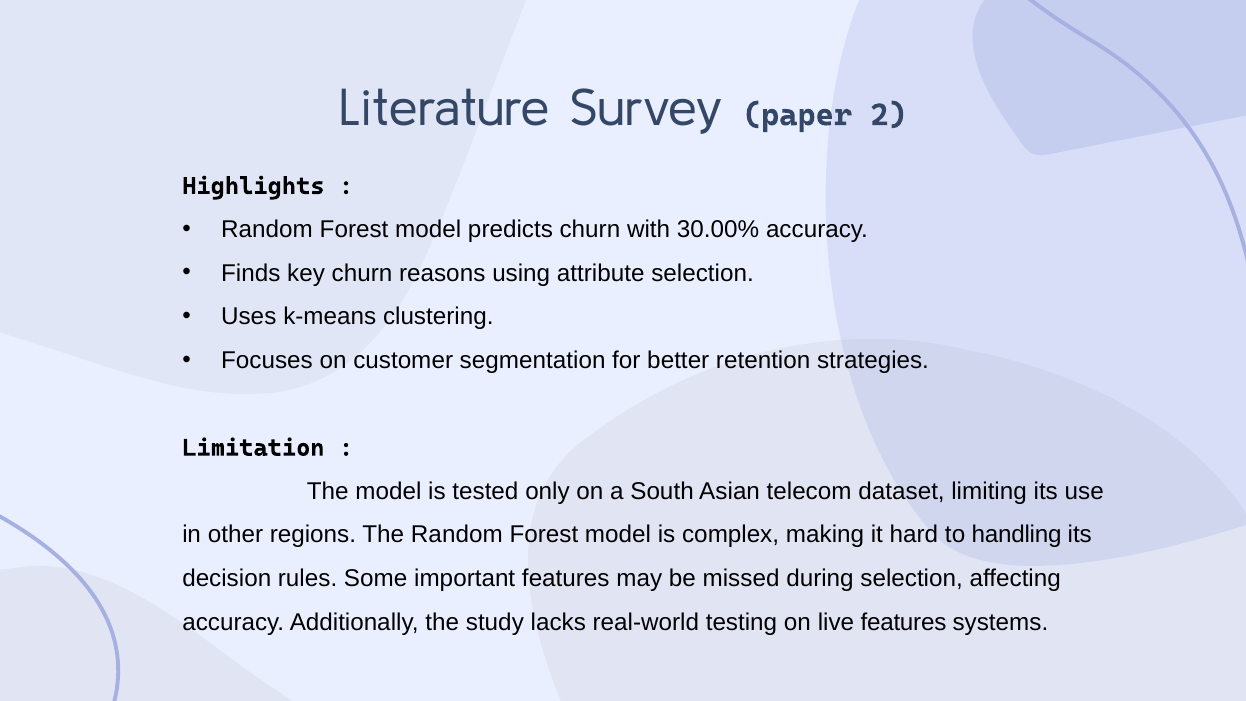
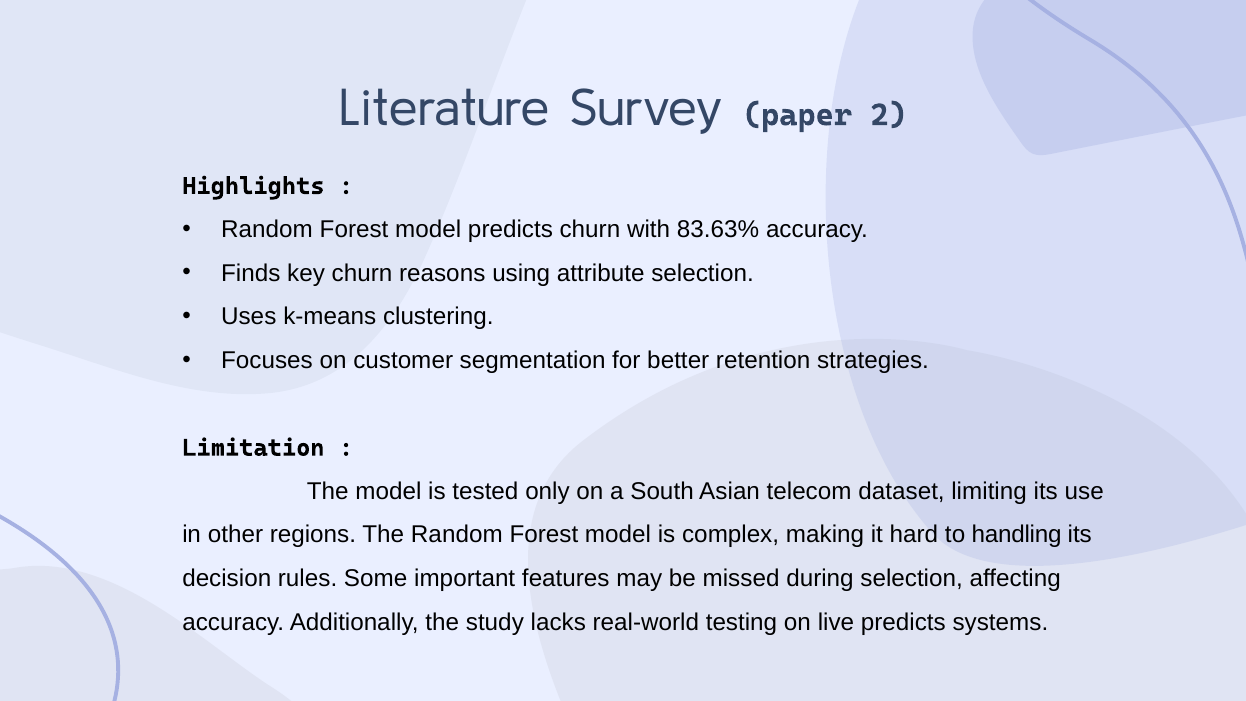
30.00%: 30.00% -> 83.63% (718, 230)
live features: features -> predicts (903, 622)
